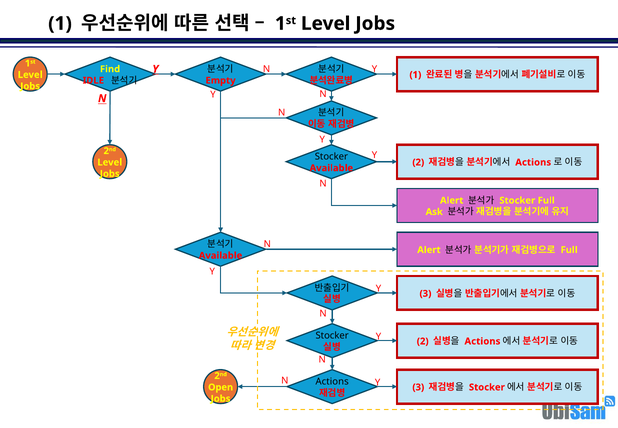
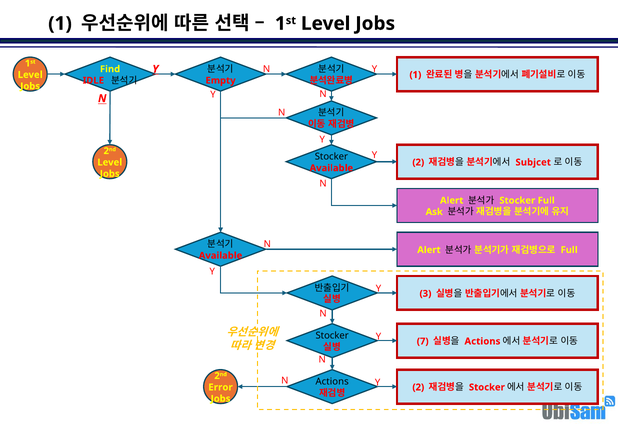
Actions: Actions -> Subjcet (533, 162)
2: 2 -> 7 (423, 341)
Open: Open -> Error (221, 387)
3: 3 -> 2 (418, 387)
